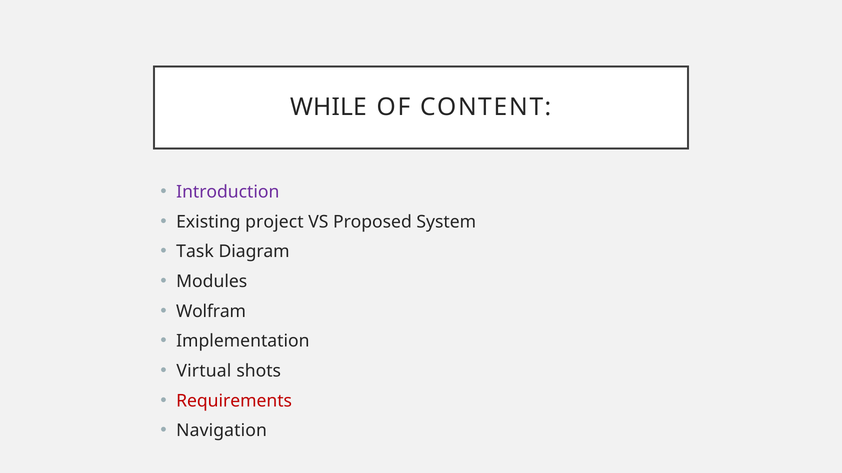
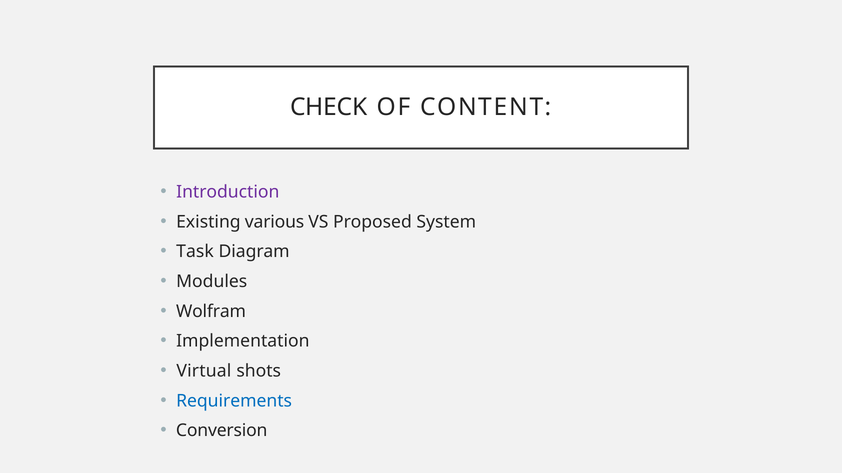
WHILE: WHILE -> CHECK (329, 108)
project: project -> various (275, 222)
Requirements colour: red -> blue (234, 401)
Navigation: Navigation -> Conversion (222, 431)
